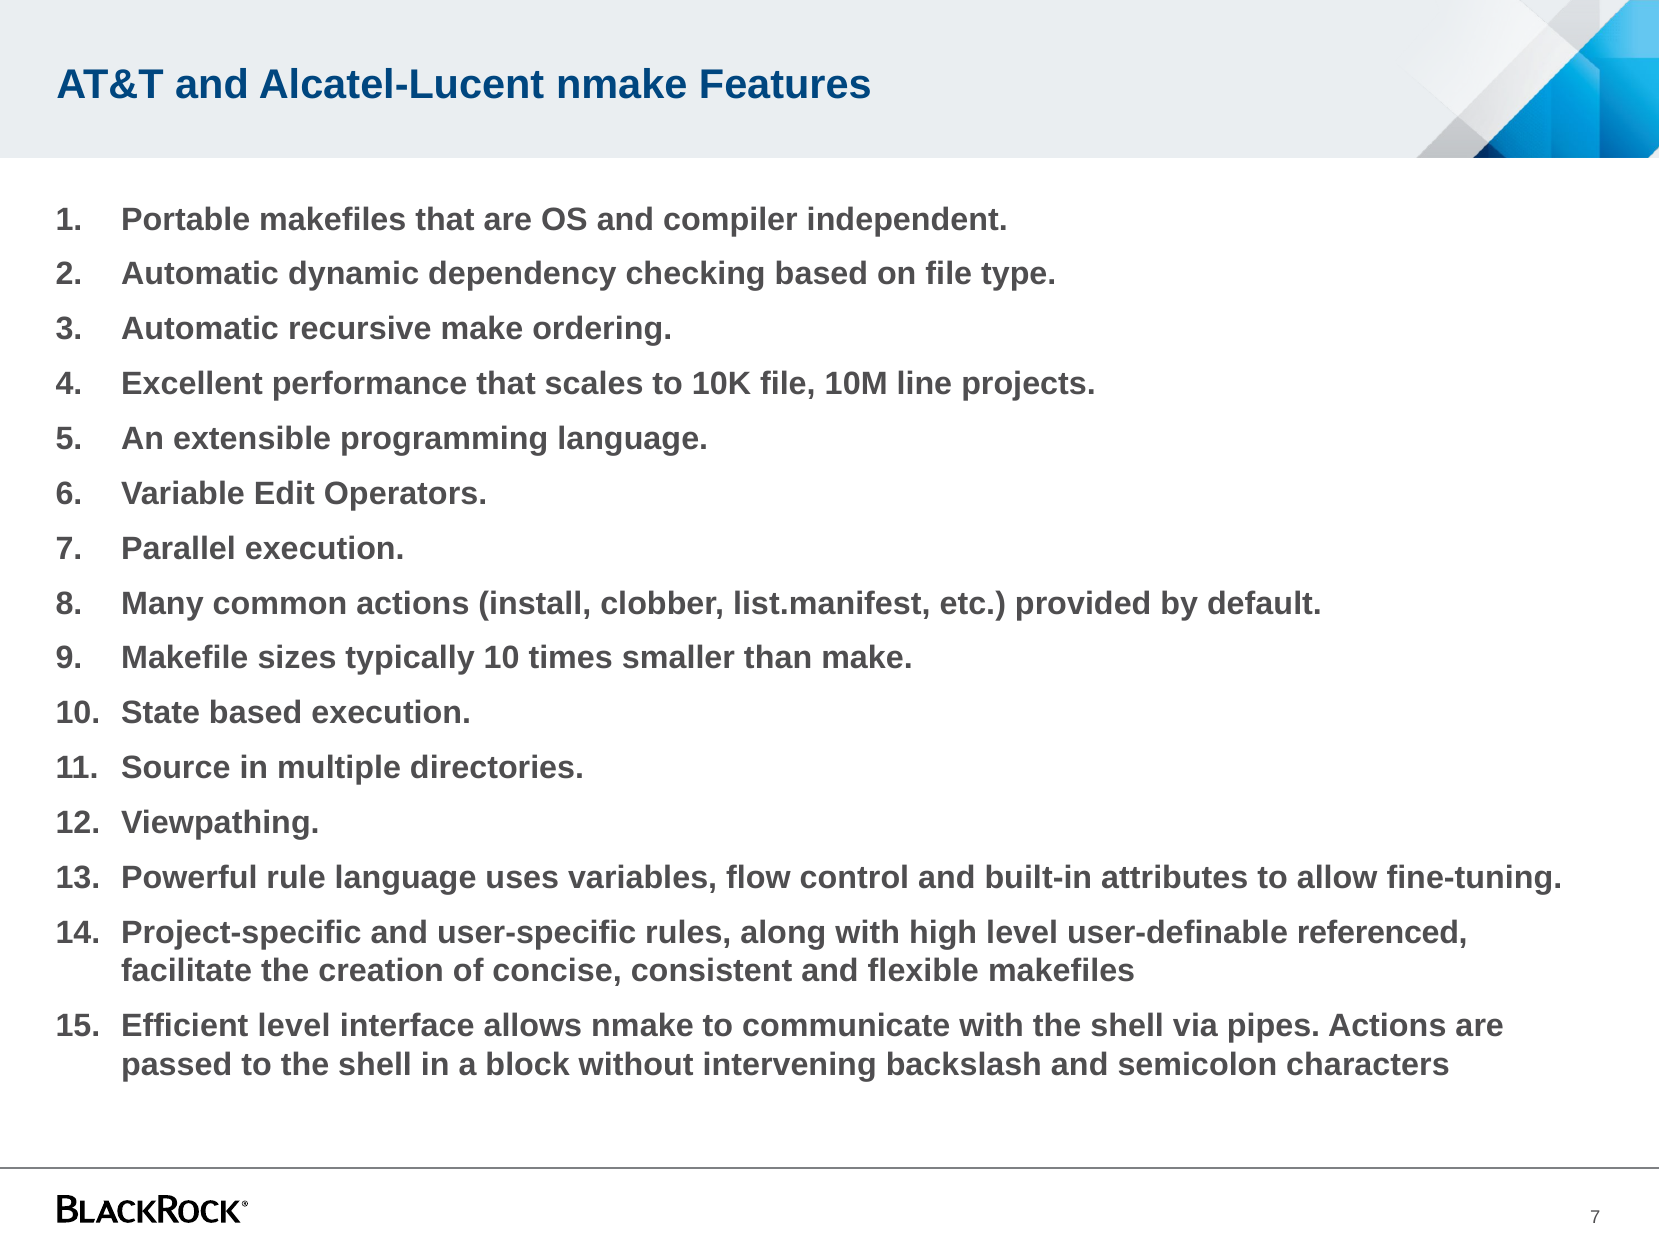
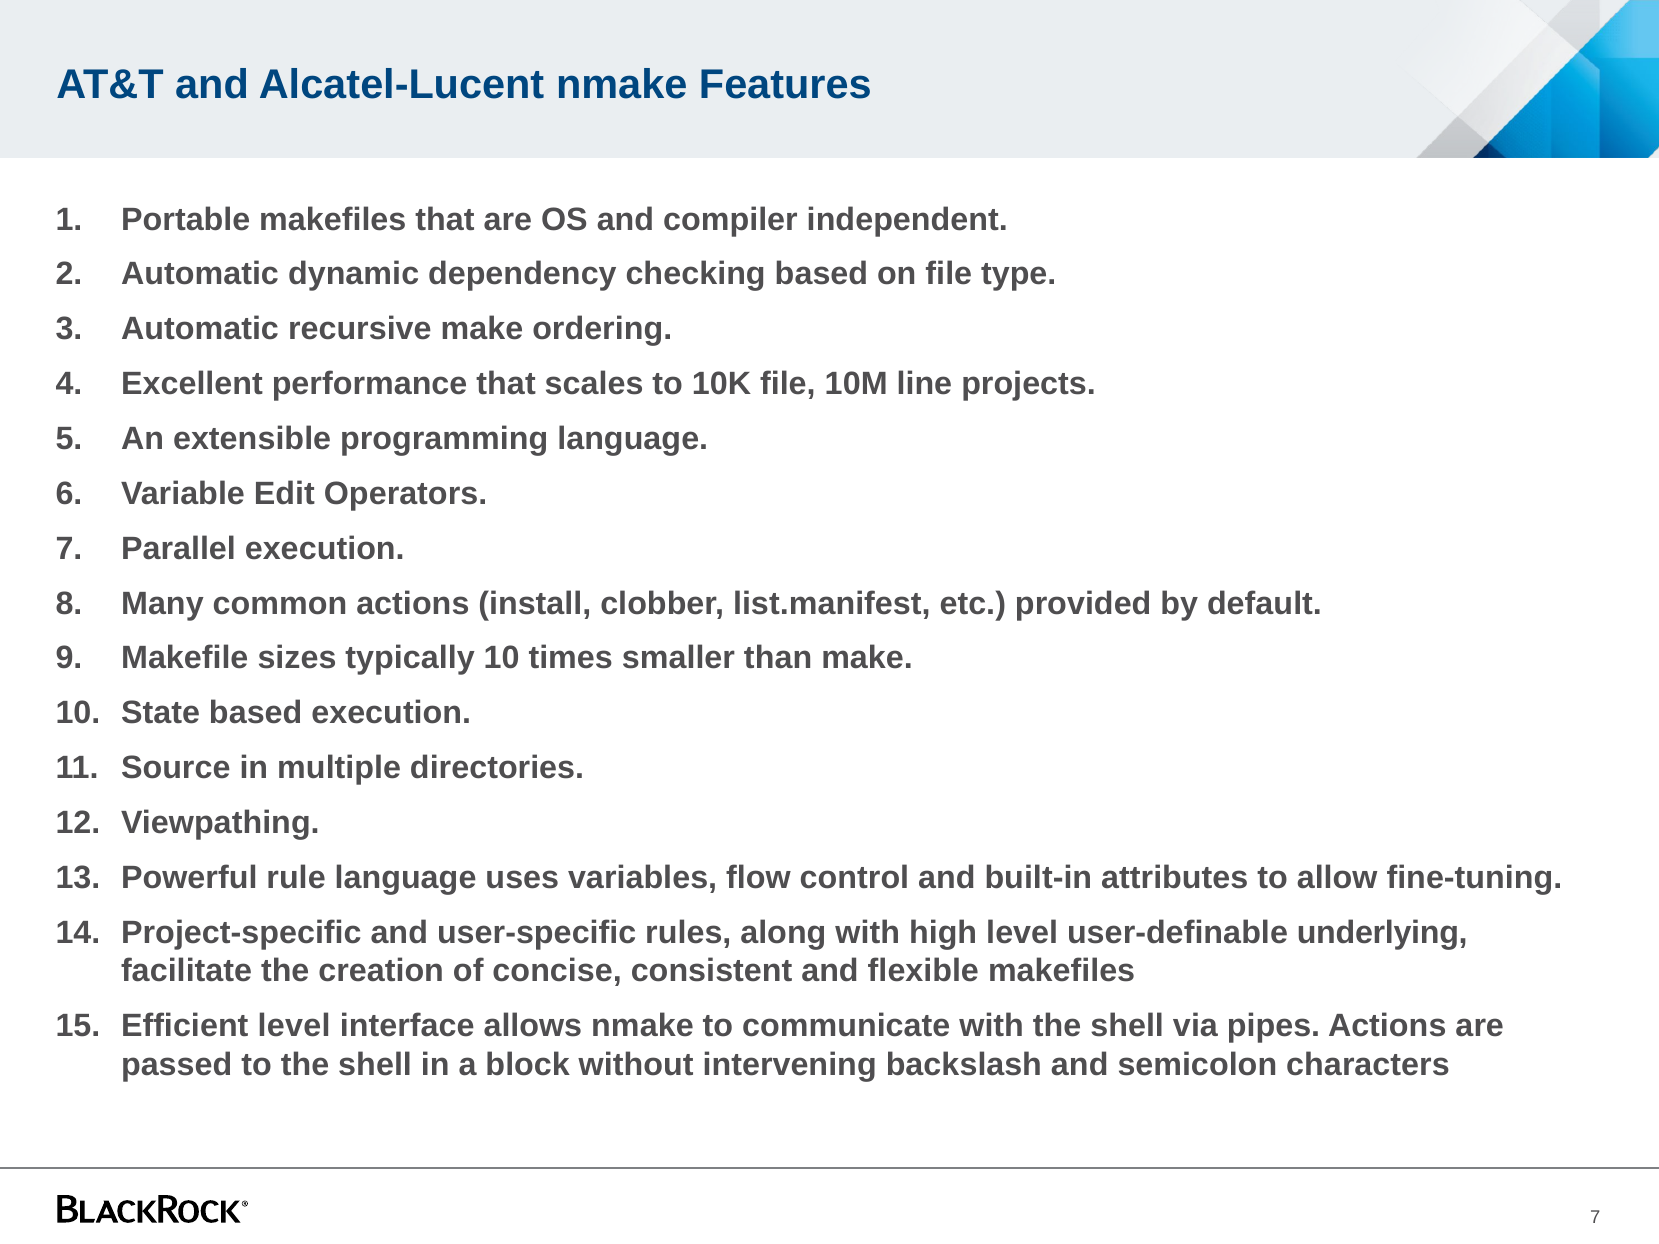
referenced: referenced -> underlying (1382, 933)
